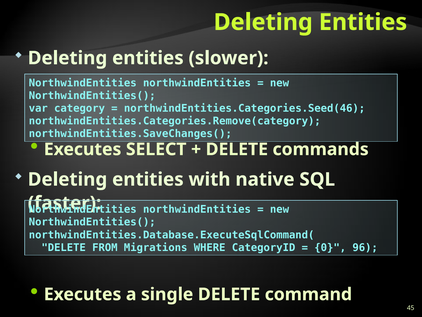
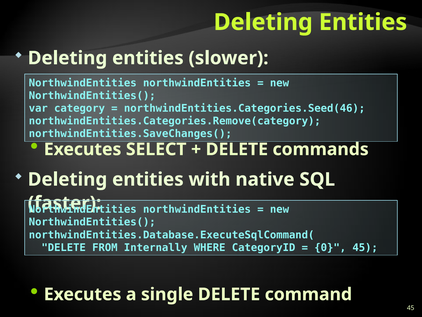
Migrations: Migrations -> Internally (156, 247)
0 96: 96 -> 45 (365, 247)
